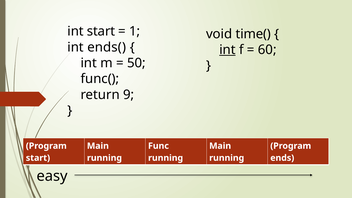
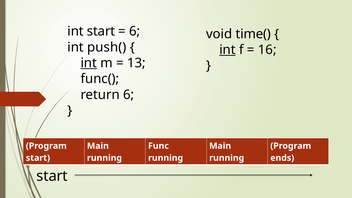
1: 1 -> 6 (135, 31)
ends(: ends( -> push( (107, 47)
60: 60 -> 16 (267, 50)
int underline: none -> present (89, 63)
50: 50 -> 13 (136, 63)
return 9: 9 -> 6 (129, 95)
easy: easy -> start (52, 176)
